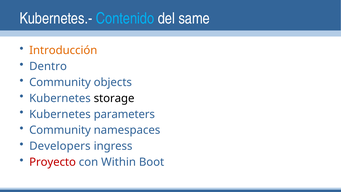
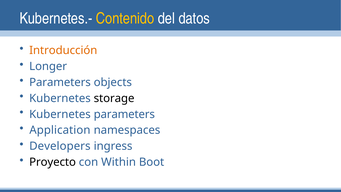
Contenido colour: light blue -> yellow (125, 18)
same: same -> datos (194, 18)
Dentro: Dentro -> Longer (48, 66)
Community: Community -> Parameters (60, 82)
Community: Community -> Application (60, 130)
Proyecto colour: red -> black (53, 162)
